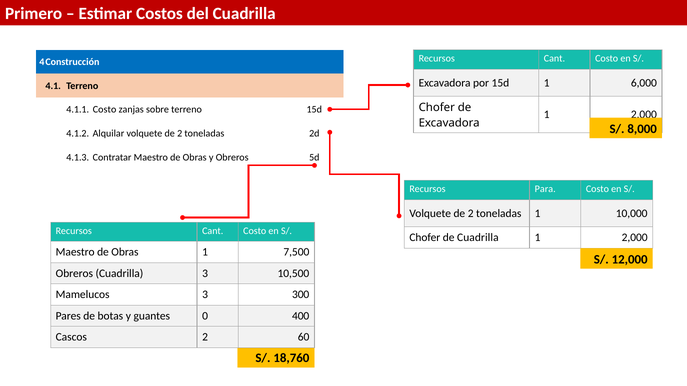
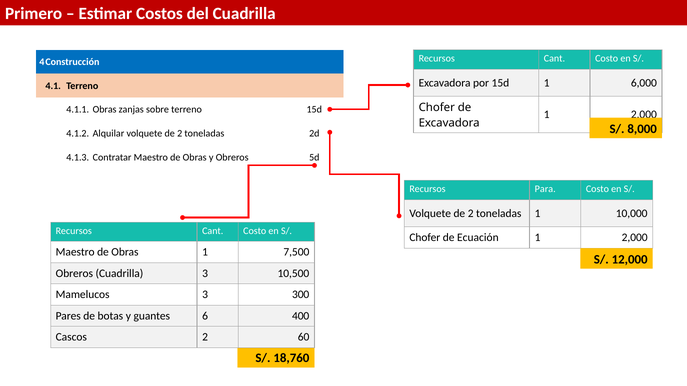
4.1.1 Costo: Costo -> Obras (105, 110)
de Cuadrilla: Cuadrilla -> Ecuación (478, 238)
0: 0 -> 6 (205, 316)
